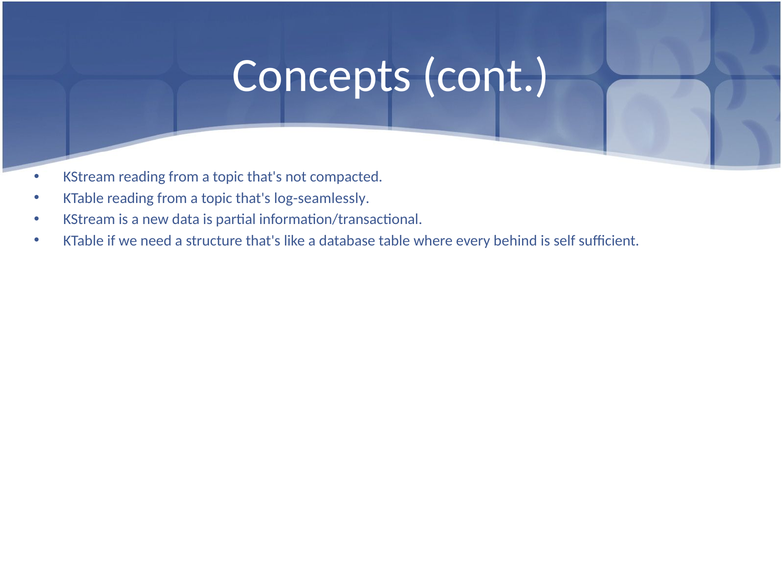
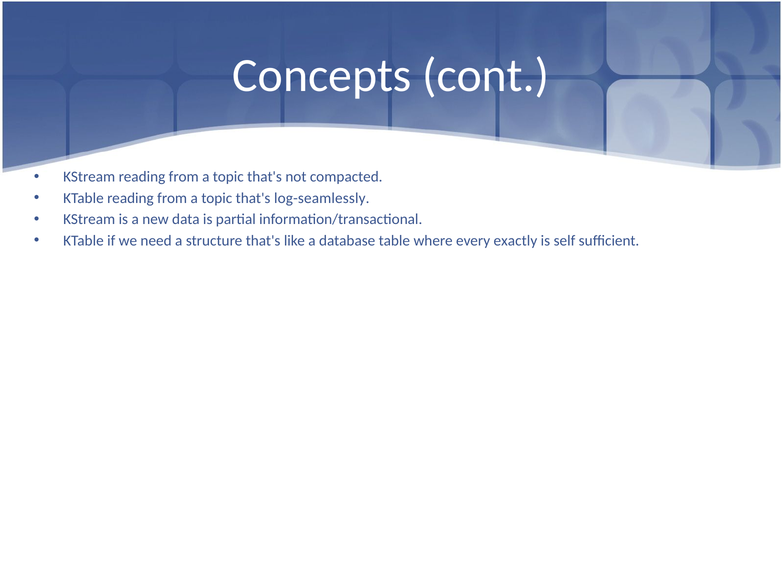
behind: behind -> exactly (515, 241)
